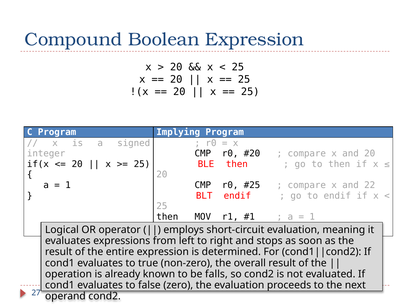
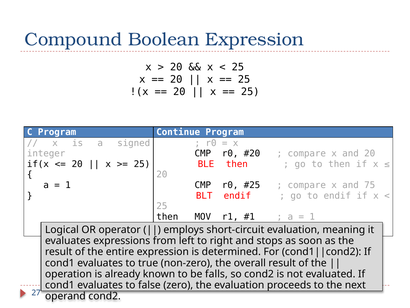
Implying: Implying -> Continue (178, 132)
22: 22 -> 75 (370, 185)
